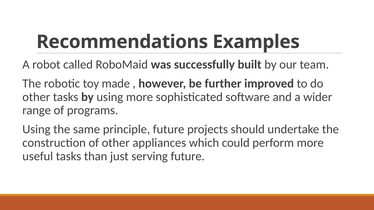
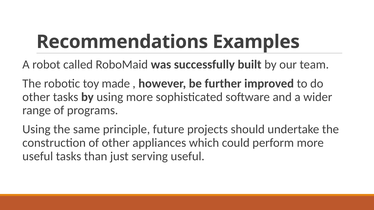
serving future: future -> useful (188, 156)
